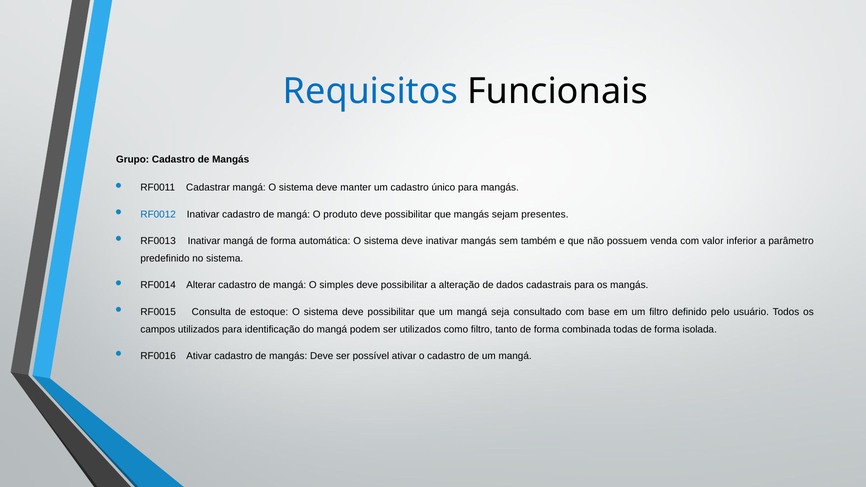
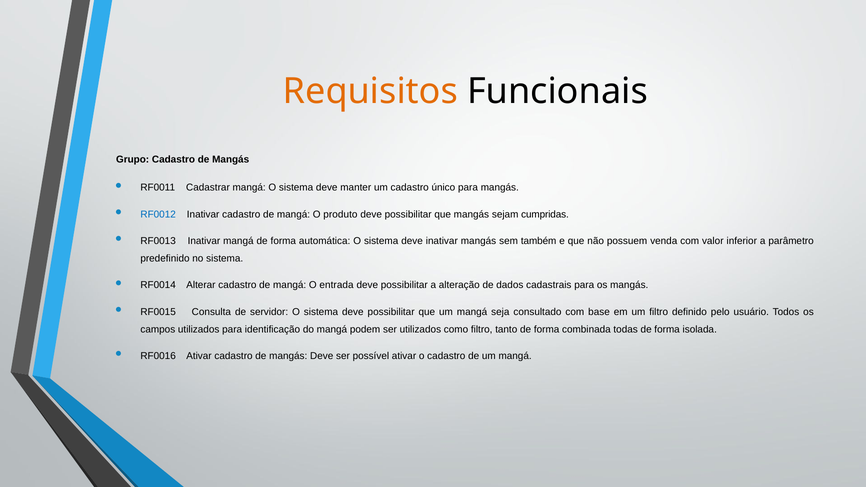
Requisitos colour: blue -> orange (370, 92)
presentes: presentes -> cumpridas (545, 214)
simples: simples -> entrada (337, 285)
estoque: estoque -> servidor (269, 312)
